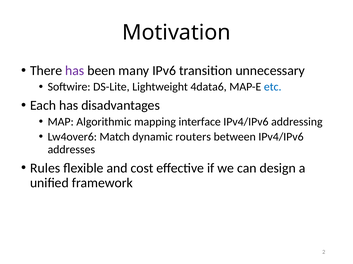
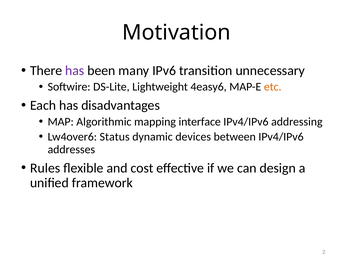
4data6: 4data6 -> 4easy6 (209, 87)
etc colour: blue -> orange (273, 87)
Match: Match -> Status (115, 137)
routers: routers -> devices (193, 137)
